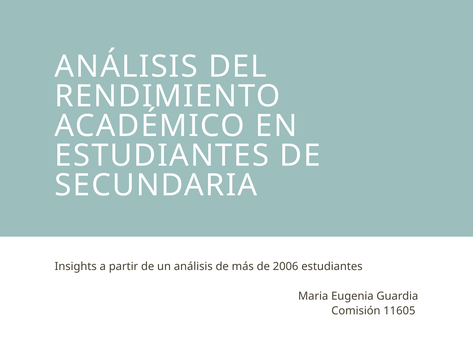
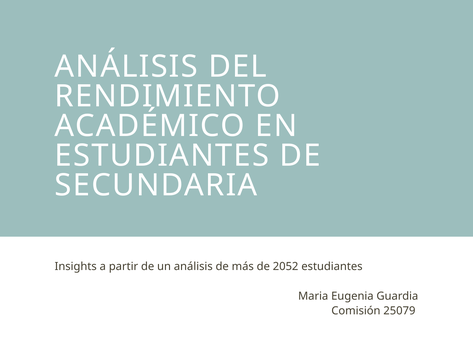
2006: 2006 -> 2052 (286, 266)
11605: 11605 -> 25079 (399, 311)
